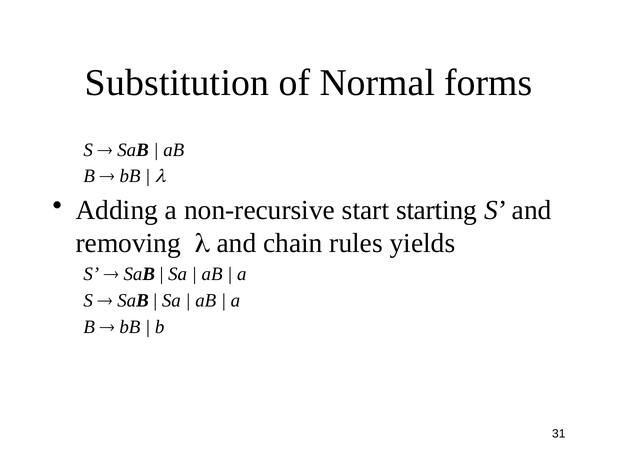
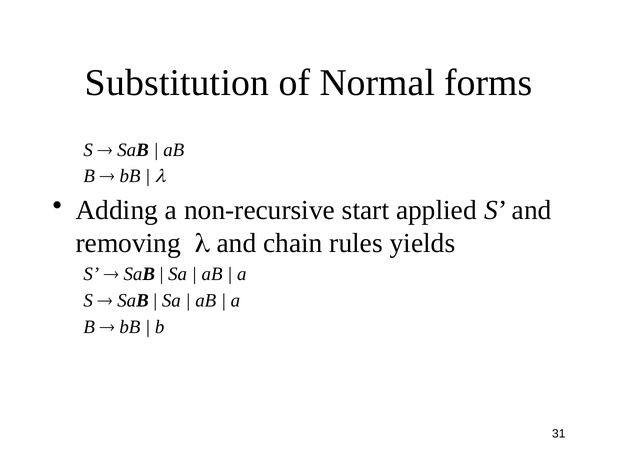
starting: starting -> applied (436, 210)
